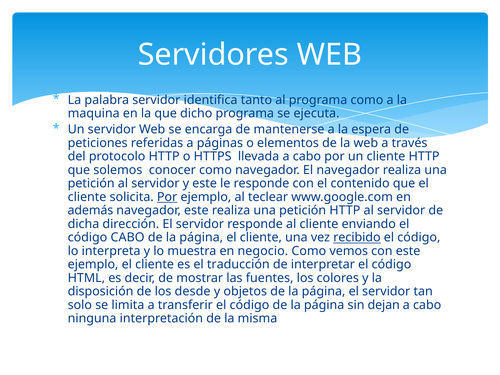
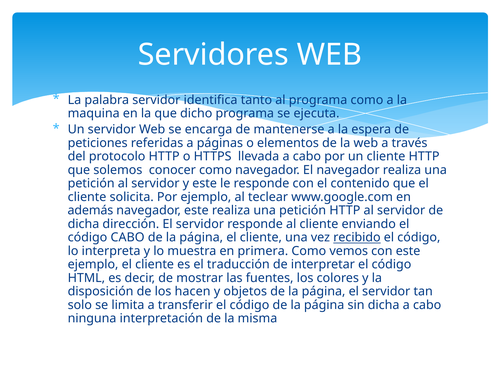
Por underline: present -> none (167, 197)
negocio: negocio -> primera (263, 251)
desde: desde -> hacen (193, 292)
sin dejan: dejan -> dicha (384, 305)
